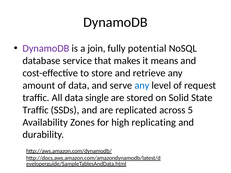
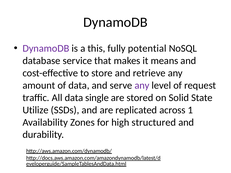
join: join -> this (96, 48)
any colour: blue -> purple (142, 85)
Traffic: Traffic -> Utilize (36, 110)
5: 5 -> 1 (190, 110)
replicating: replicating -> structured (154, 122)
